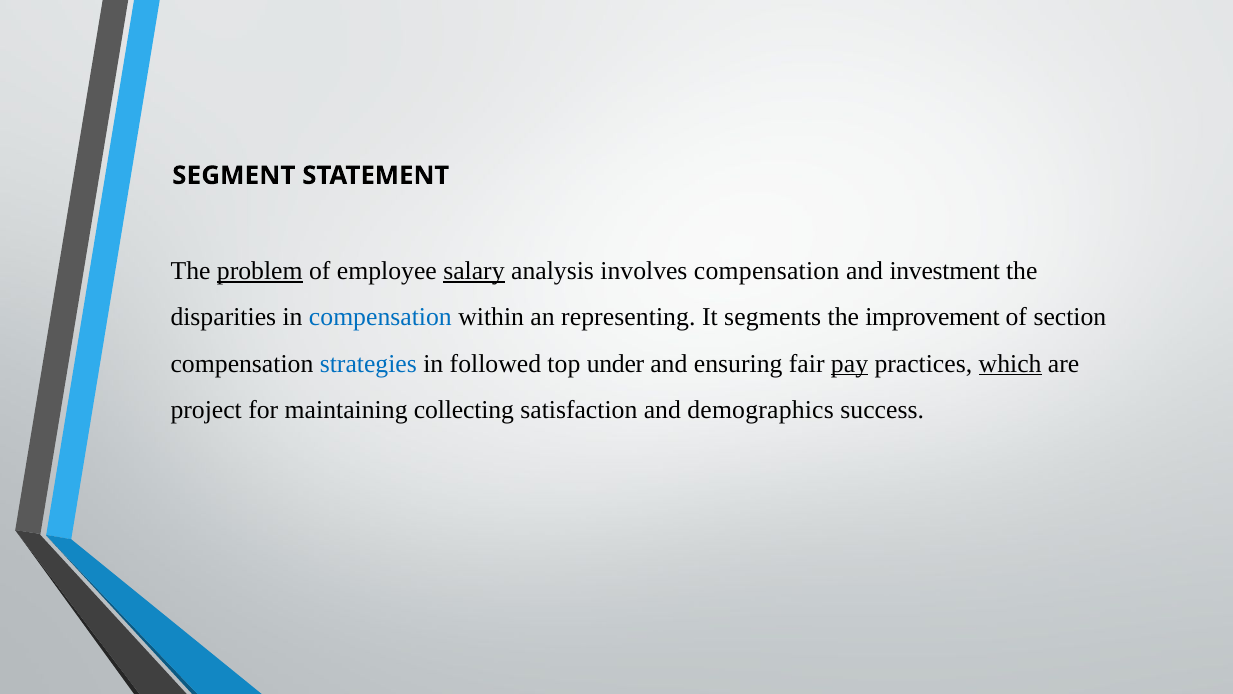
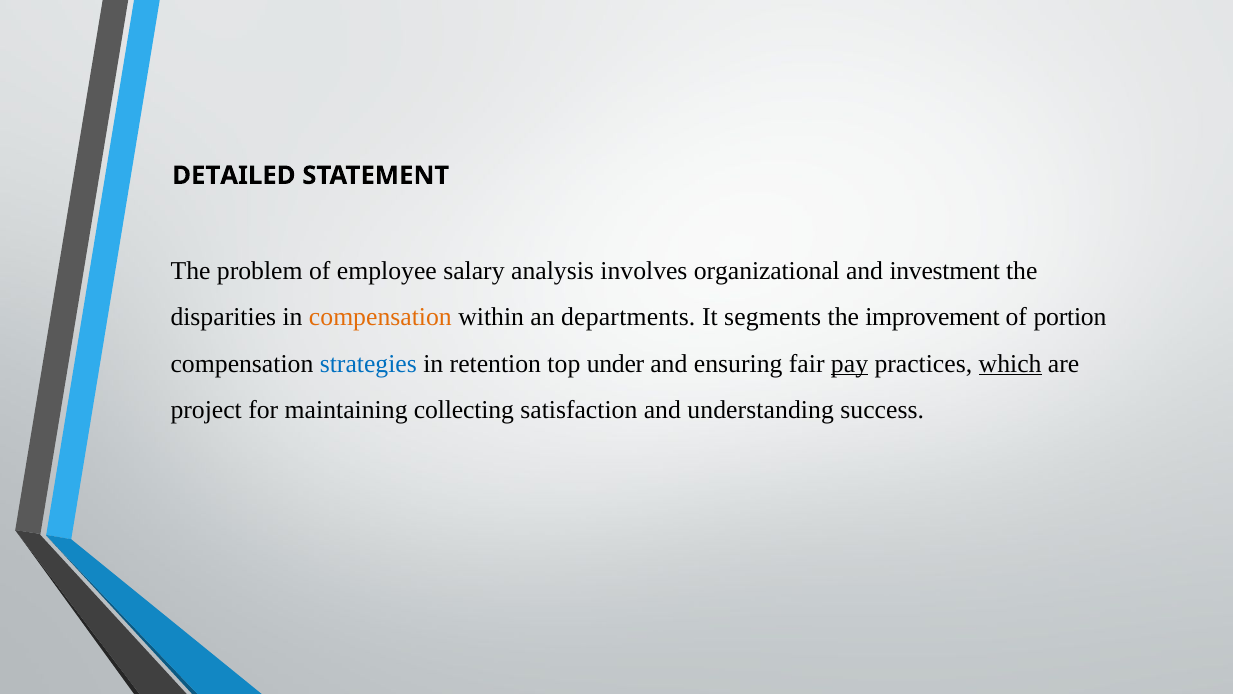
SEGMENT: SEGMENT -> DETAILED (234, 175)
problem underline: present -> none (260, 271)
salary underline: present -> none (474, 271)
involves compensation: compensation -> organizational (767, 271)
compensation colour: blue -> orange (380, 317)
representing: representing -> departments (628, 317)
section: section -> portion (1070, 317)
followed: followed -> retention (495, 363)
demographics: demographics -> understanding (761, 410)
